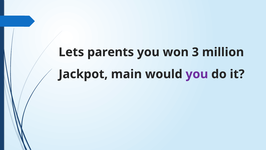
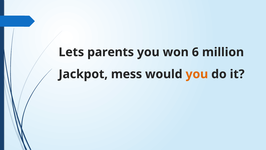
3: 3 -> 6 (195, 52)
main: main -> mess (127, 74)
you colour: purple -> orange (197, 74)
